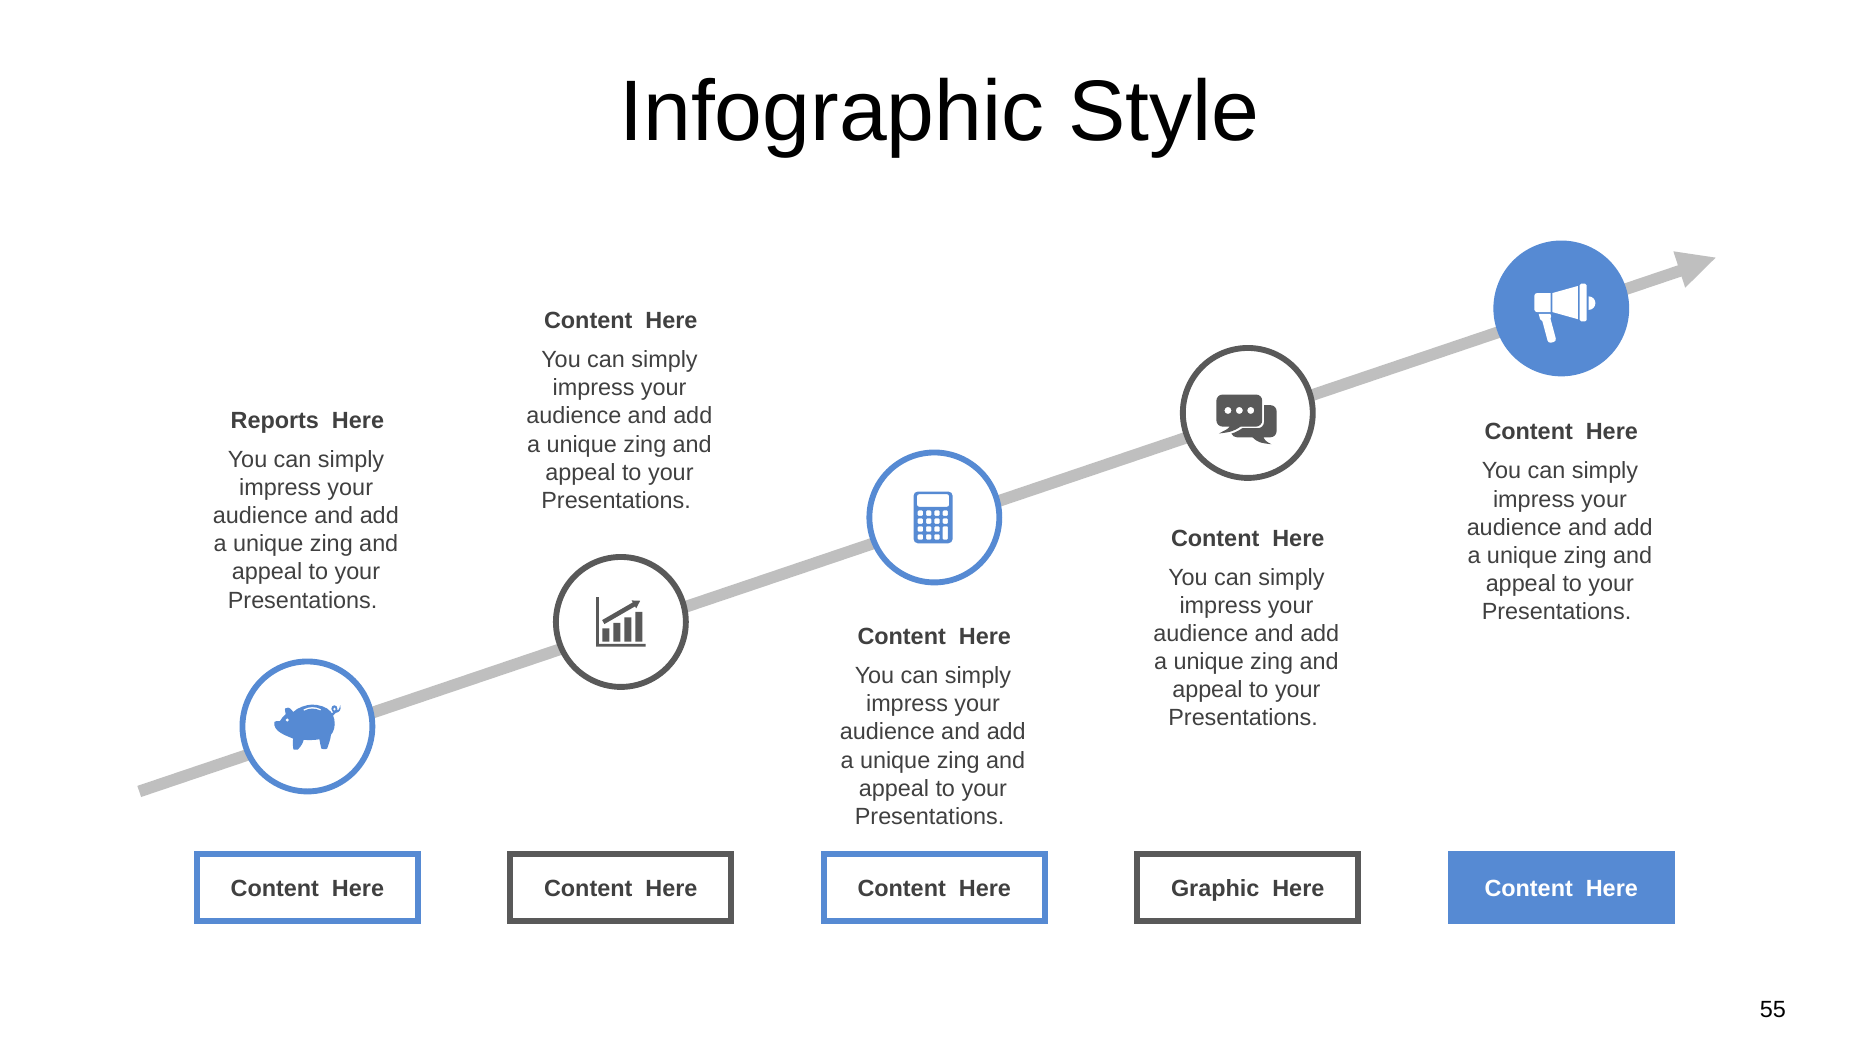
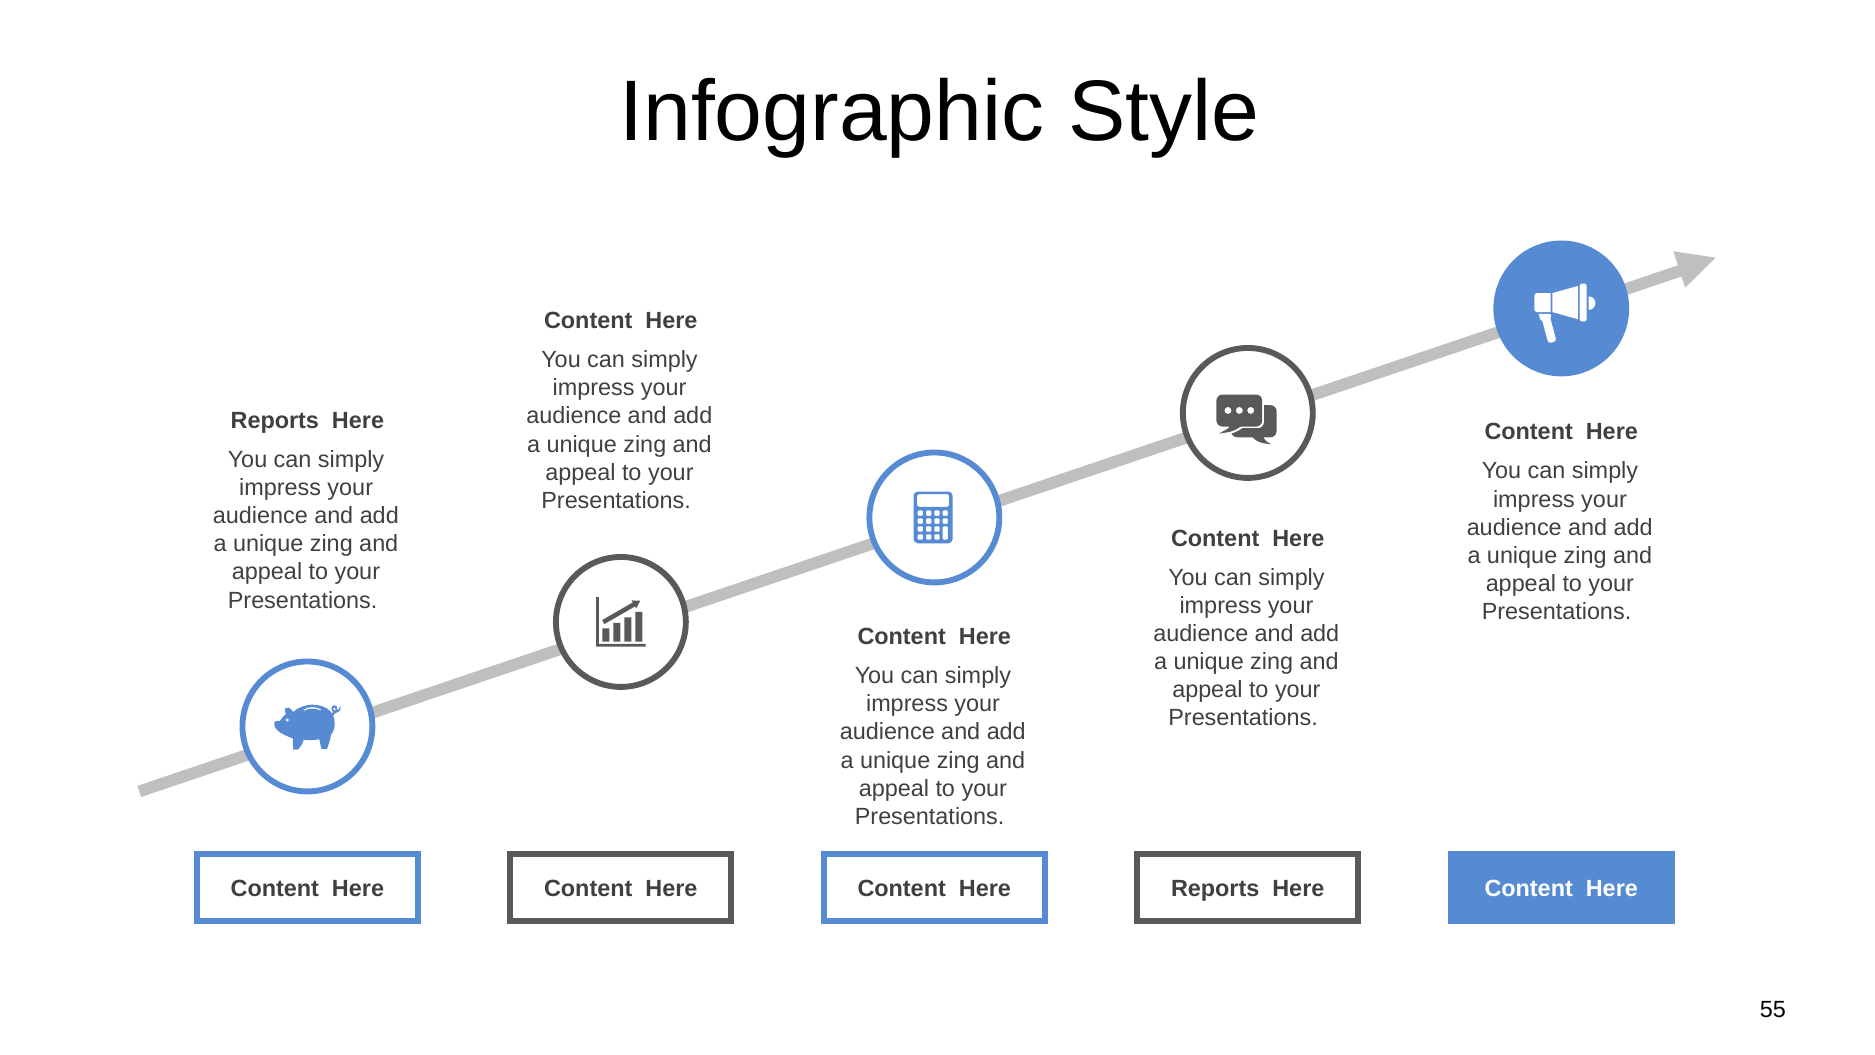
Graphic: Graphic -> Reports (1215, 889)
